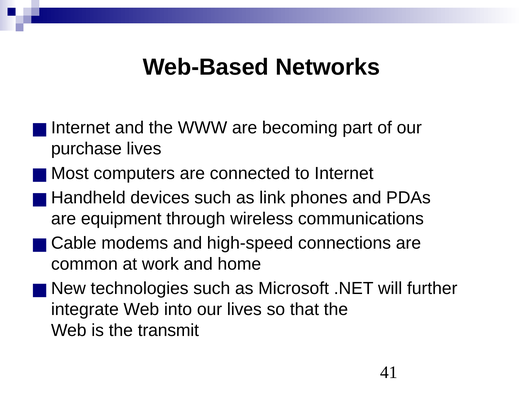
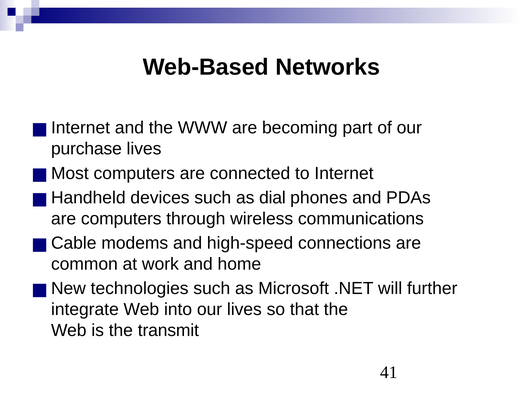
link: link -> dial (272, 197)
are equipment: equipment -> computers (121, 218)
